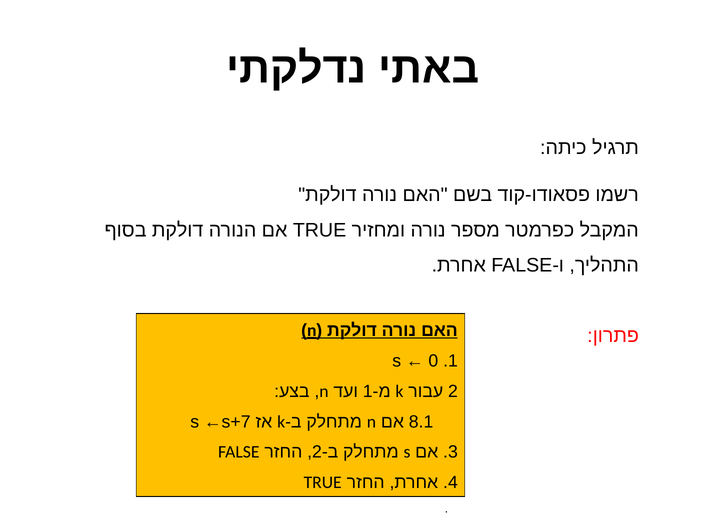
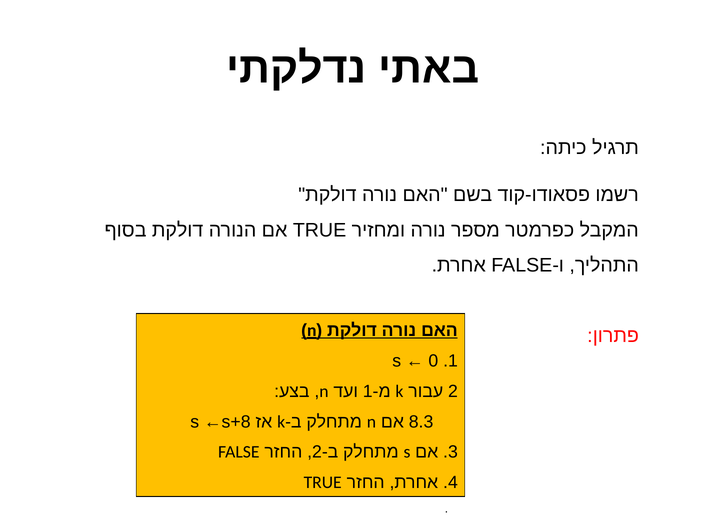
←s+7: ←s+7 -> ←s+8 (227, 422)
8.1: 8.1 -> 8.3 (421, 422)
